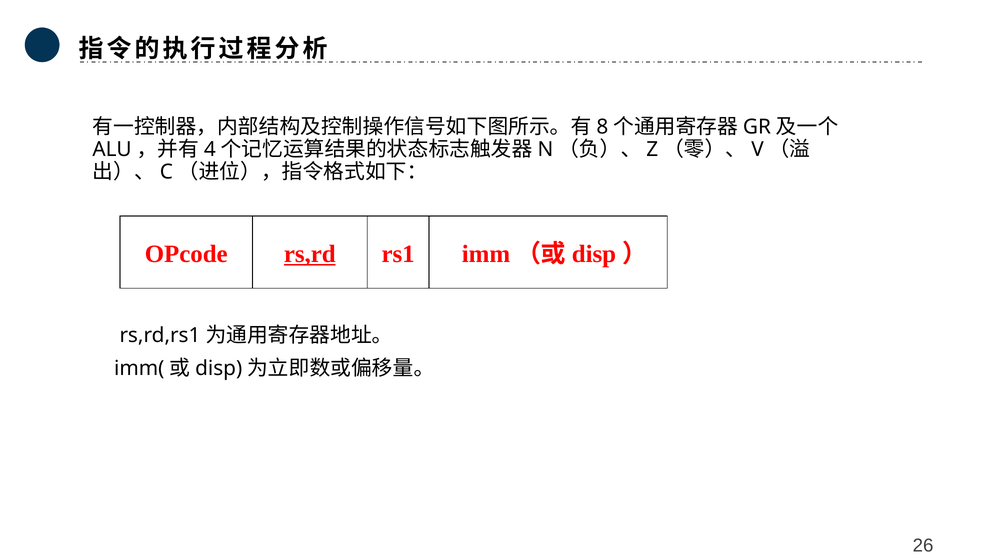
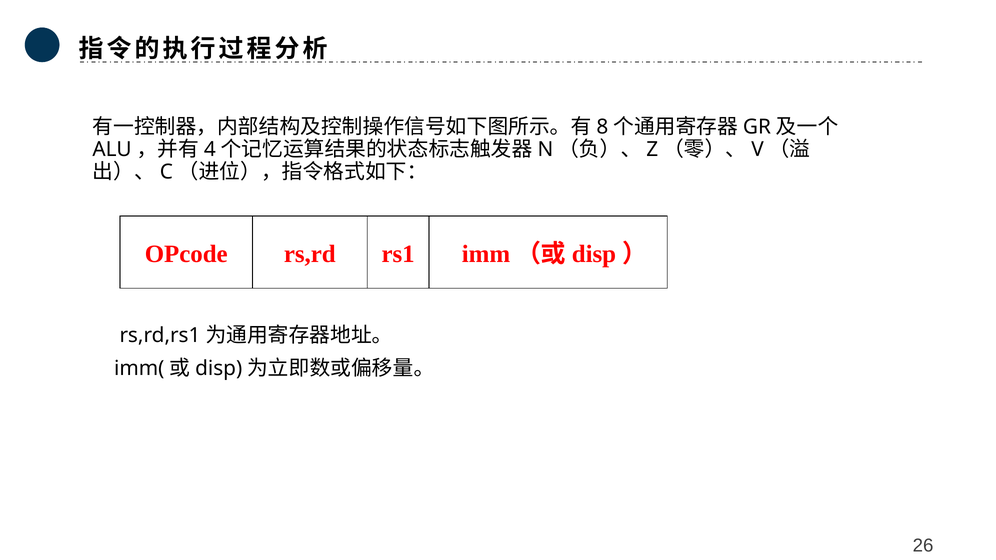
rs,rd underline: present -> none (310, 254)
